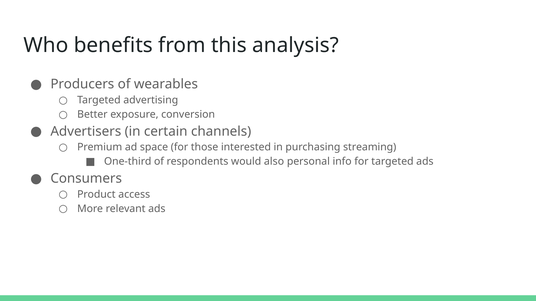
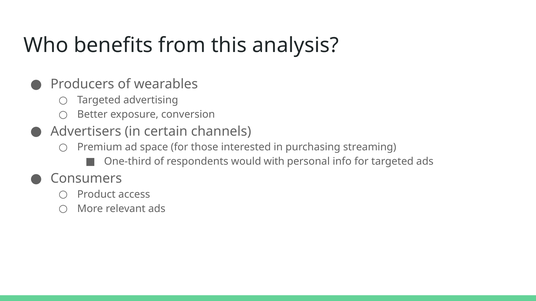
also: also -> with (274, 162)
